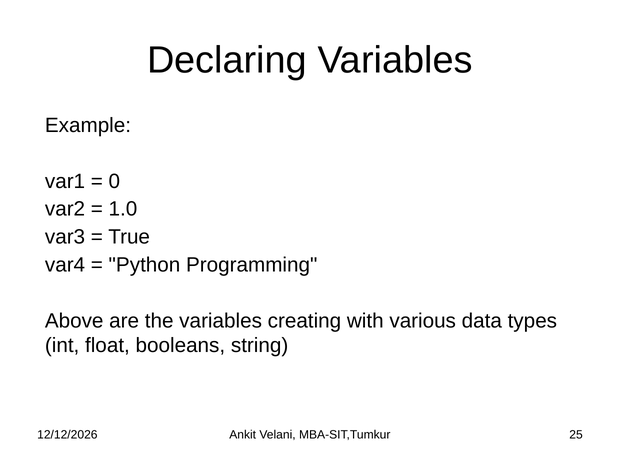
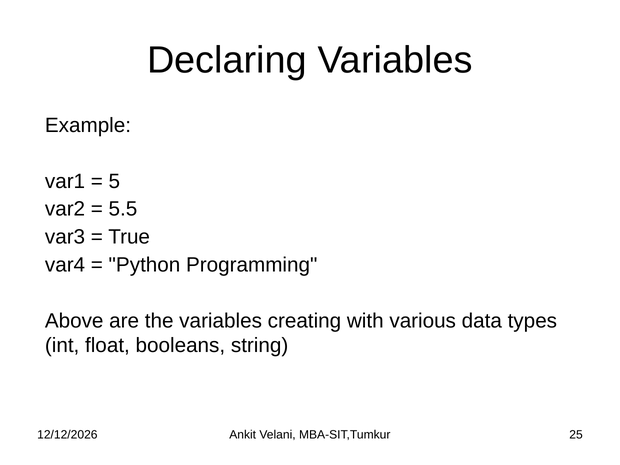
0: 0 -> 5 (114, 181)
1.0: 1.0 -> 5.5 (123, 209)
